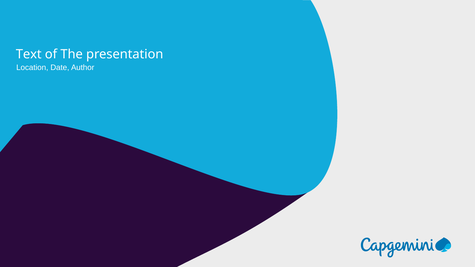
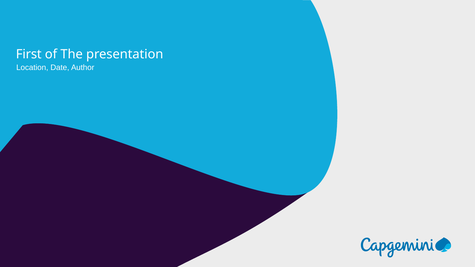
Text: Text -> First (29, 54)
